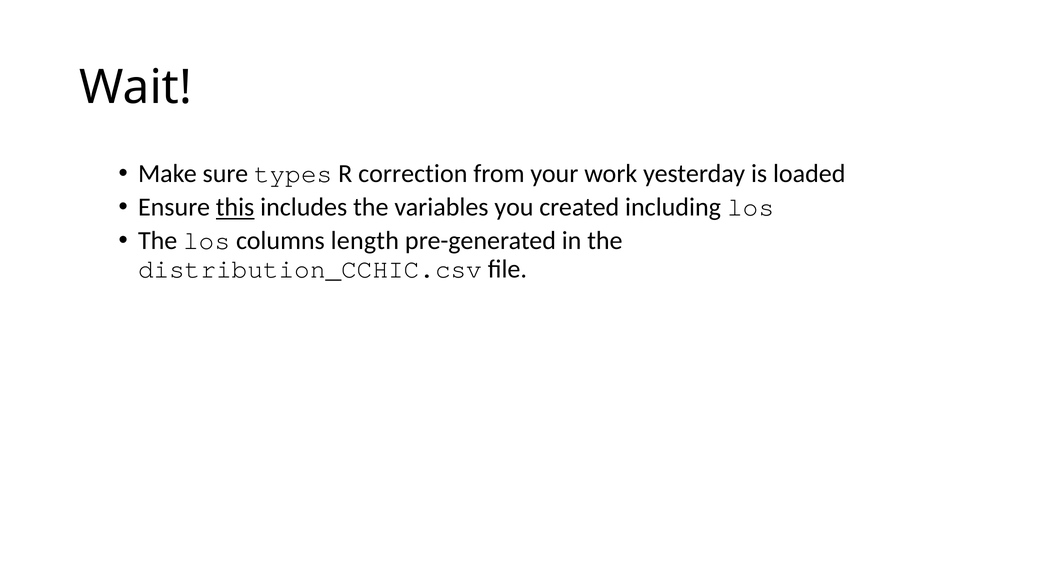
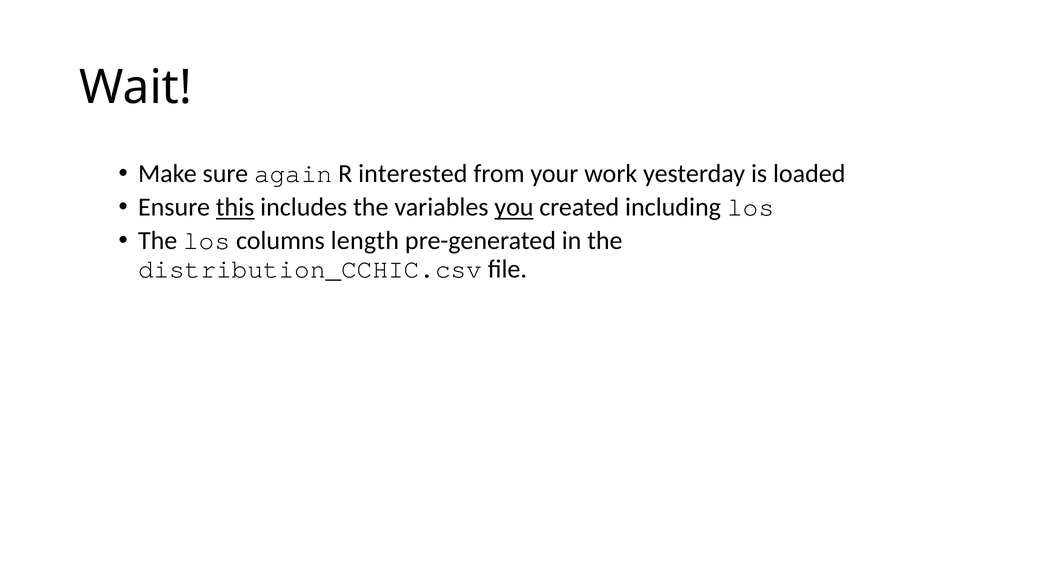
types: types -> again (293, 174)
correction: correction -> interested (413, 174)
you underline: none -> present (514, 207)
